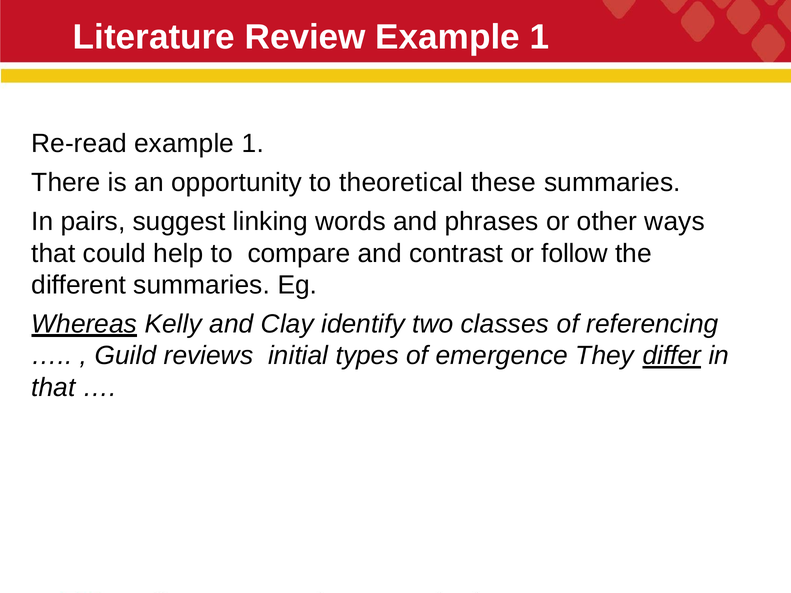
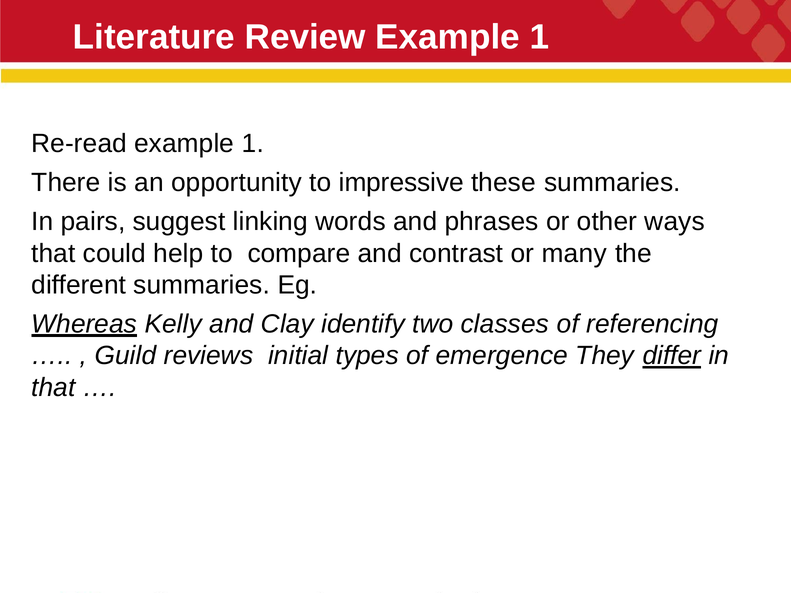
theoretical: theoretical -> impressive (401, 183)
follow: follow -> many (574, 254)
